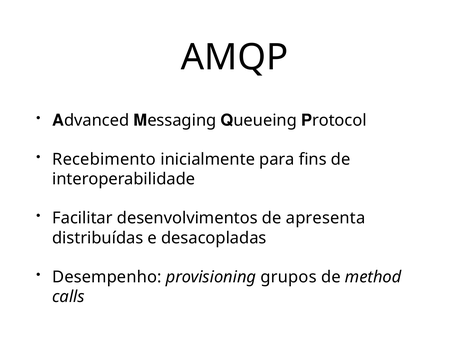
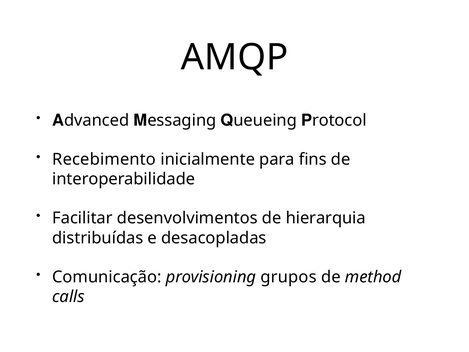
apresenta: apresenta -> hierarquia (326, 218)
Desempenho: Desempenho -> Comunicação (107, 277)
